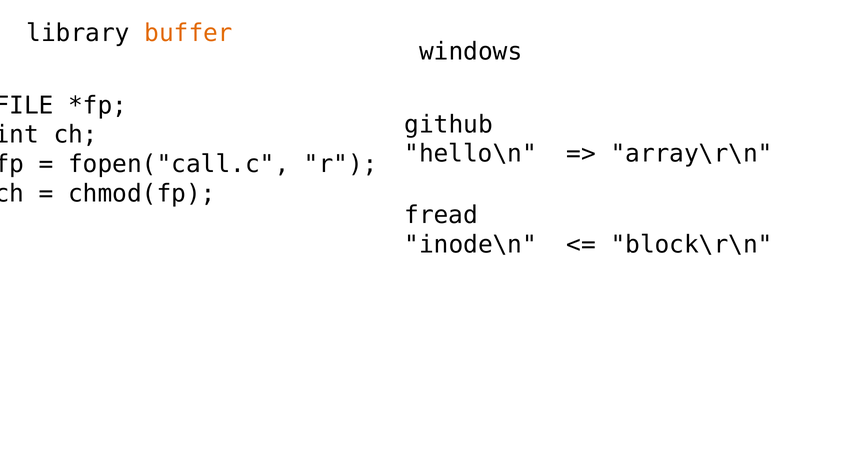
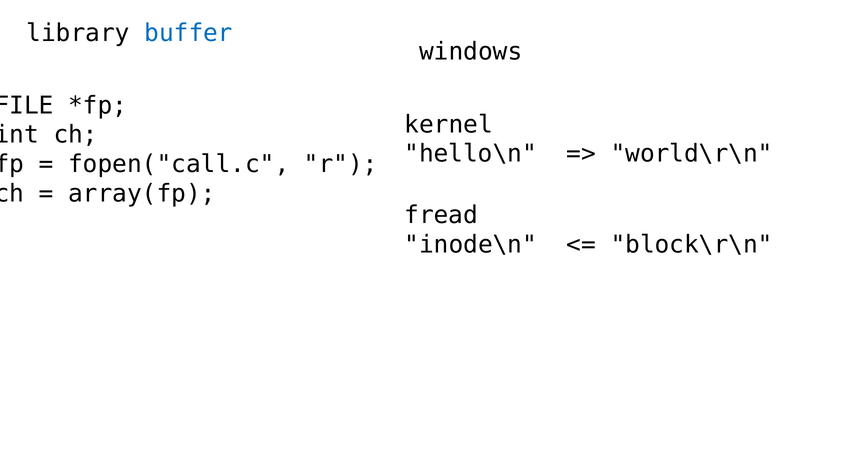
buffer colour: orange -> blue (189, 33)
github: github -> kernel (449, 124)
array\r\n: array\r\n -> world\r\n (692, 154)
chmod(fp: chmod(fp -> array(fp (142, 194)
